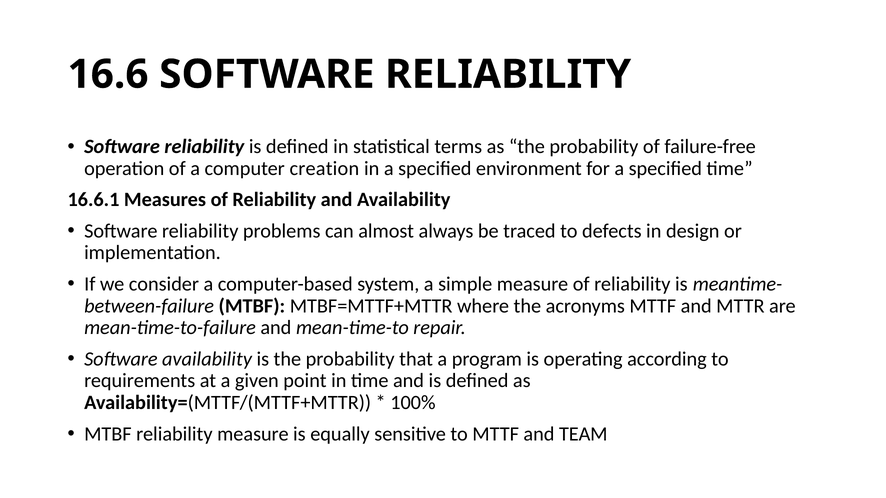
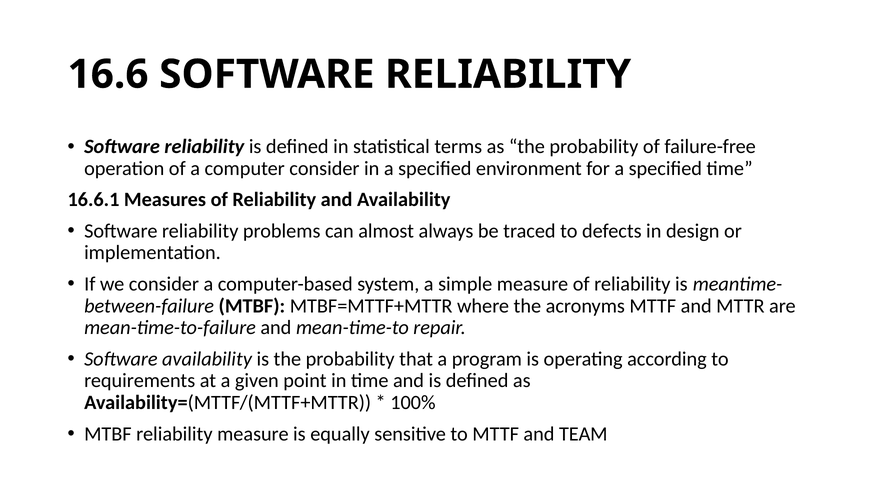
computer creation: creation -> consider (324, 169)
